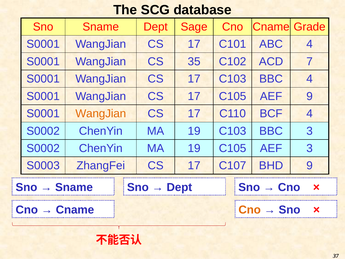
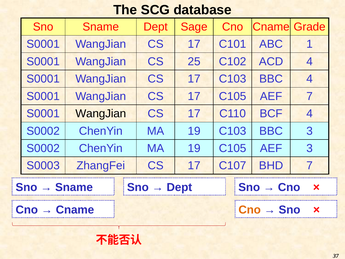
ABC 4: 4 -> 1 (310, 44)
35: 35 -> 25 (194, 61)
ACD 7: 7 -> 4 (310, 61)
AEF 9: 9 -> 7 (310, 96)
WangJian colour: orange -> black (101, 114)
BHD 9: 9 -> 7 (310, 165)
